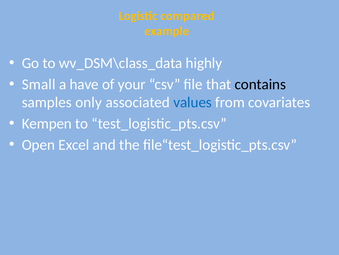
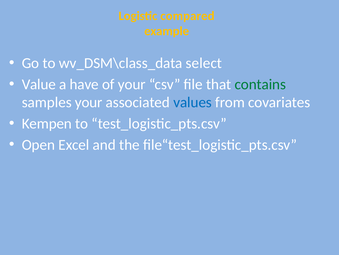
highly: highly -> select (204, 63)
Small: Small -> Value (39, 84)
contains colour: black -> green (260, 84)
samples only: only -> your (89, 102)
